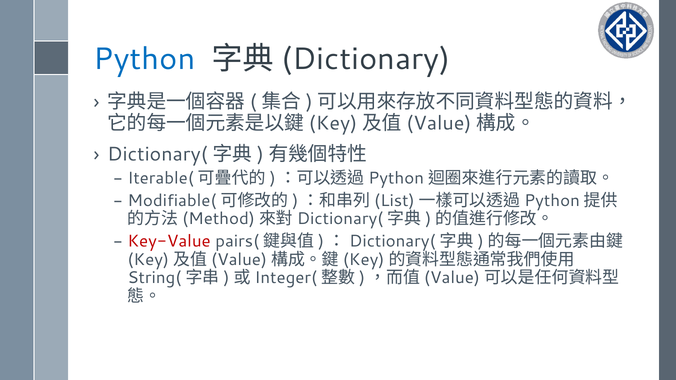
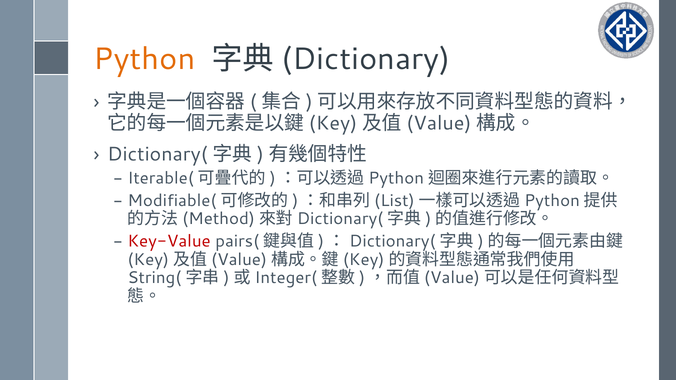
Python colour: blue -> orange (144, 59)
